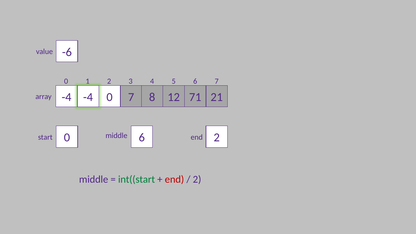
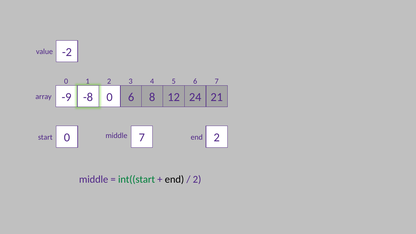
-6: -6 -> -2 (67, 52)
-4: -4 -> -9 (67, 97)
-4: -4 -> -8 (88, 97)
0 7: 7 -> 6 (131, 97)
71: 71 -> 24 (195, 97)
start 6: 6 -> 7 (142, 138)
end colour: red -> black (174, 179)
